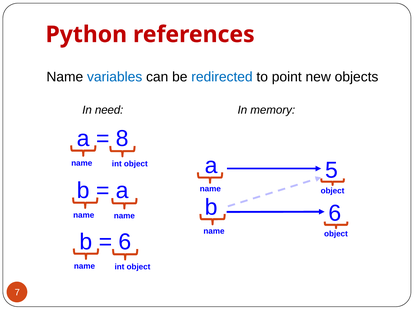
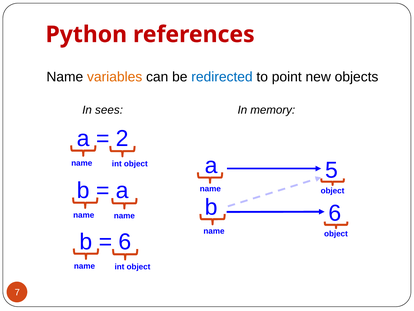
variables colour: blue -> orange (115, 77)
need: need -> sees (109, 110)
8: 8 -> 2 (122, 138)
